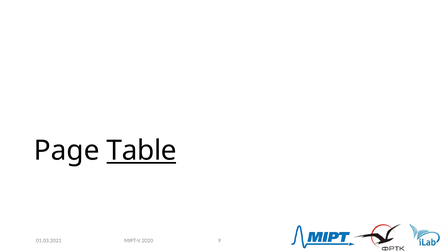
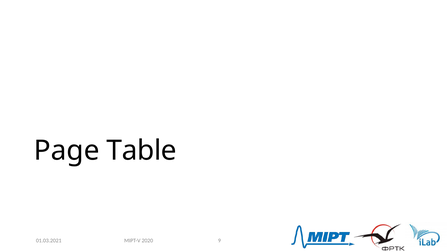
Table underline: present -> none (142, 151)
